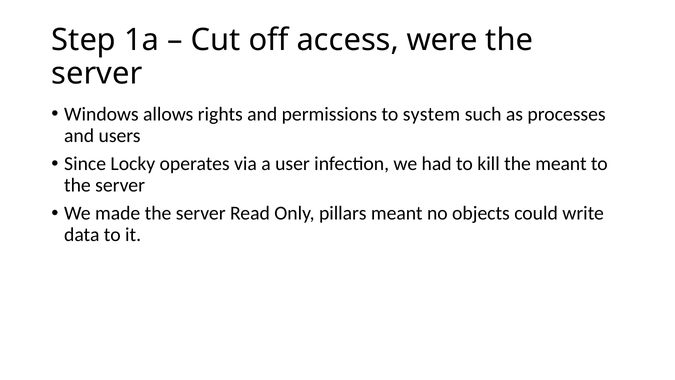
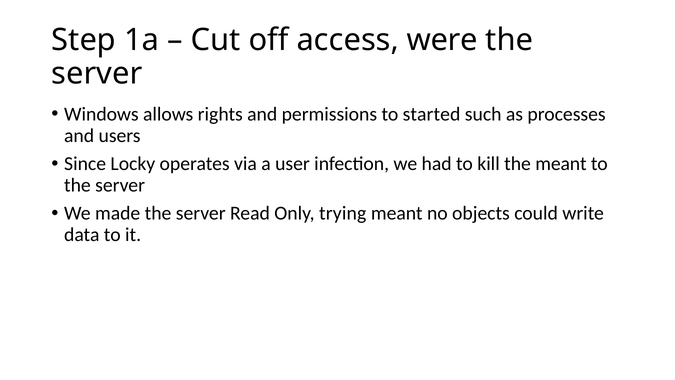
system: system -> started (432, 114)
pillars: pillars -> trying (343, 213)
